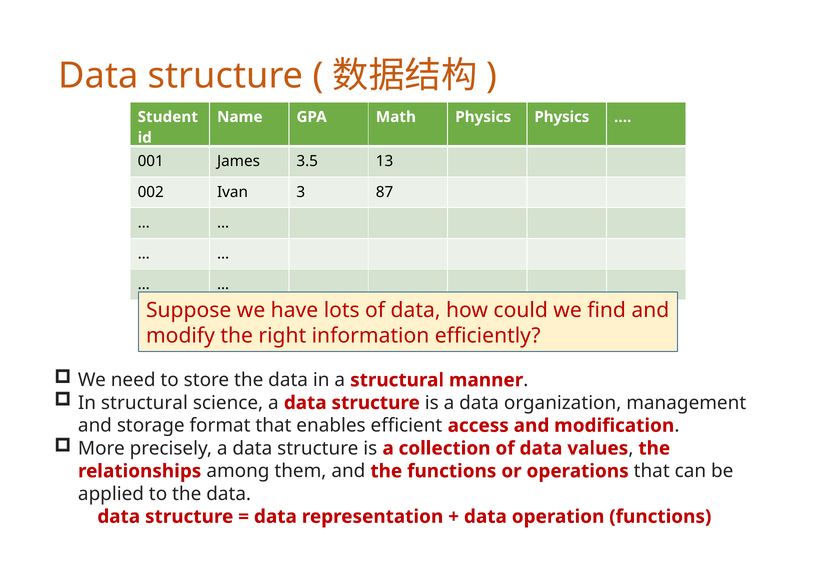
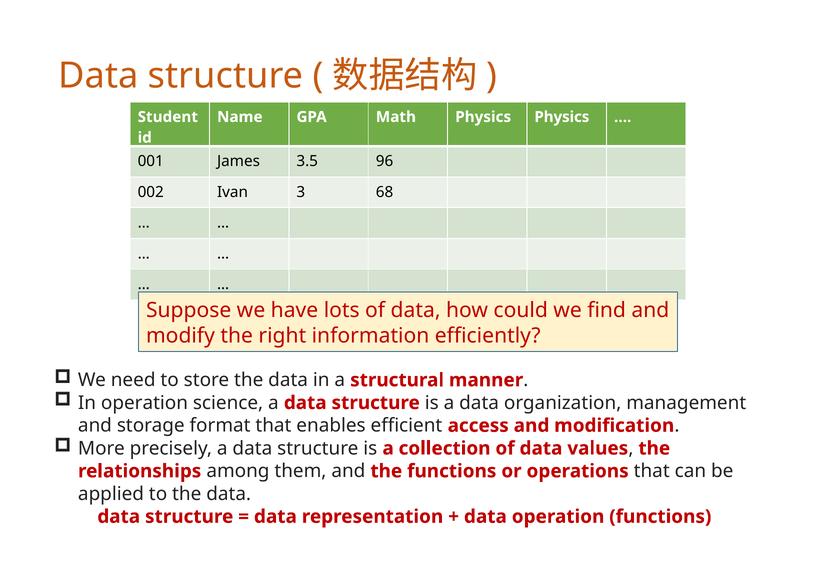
13: 13 -> 96 (385, 161)
87: 87 -> 68 (385, 192)
In structural: structural -> operation (144, 403)
